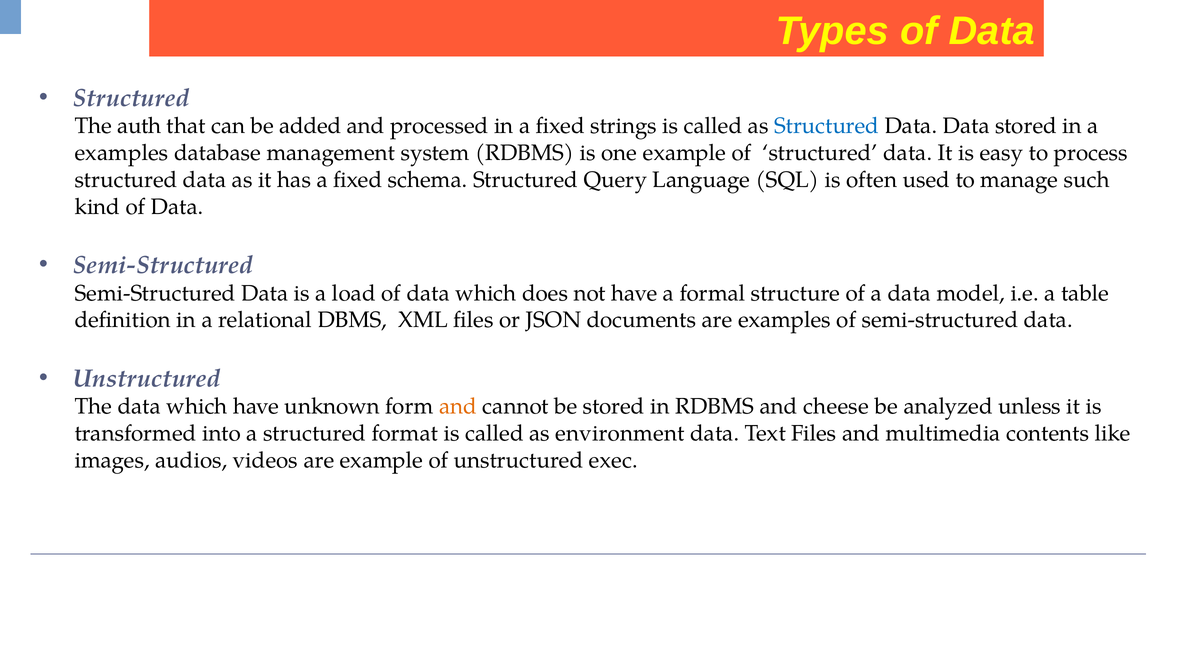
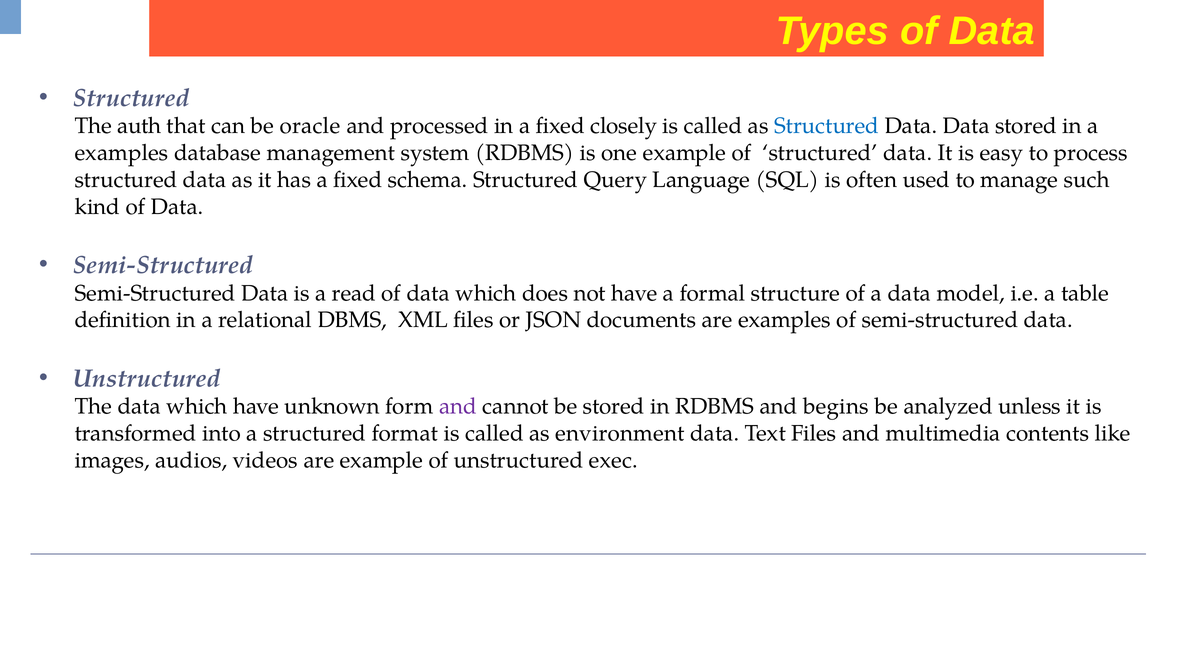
added: added -> oracle (310, 126)
strings: strings -> closely (624, 126)
load: load -> read (354, 293)
and colour: orange -> purple (458, 407)
cheese: cheese -> begins (836, 407)
